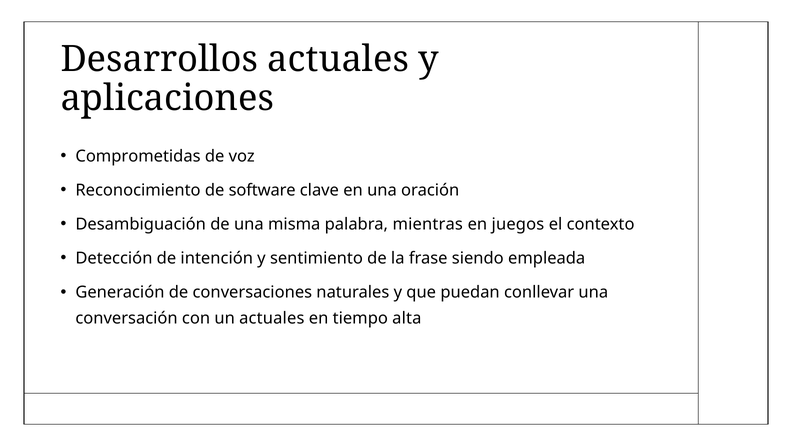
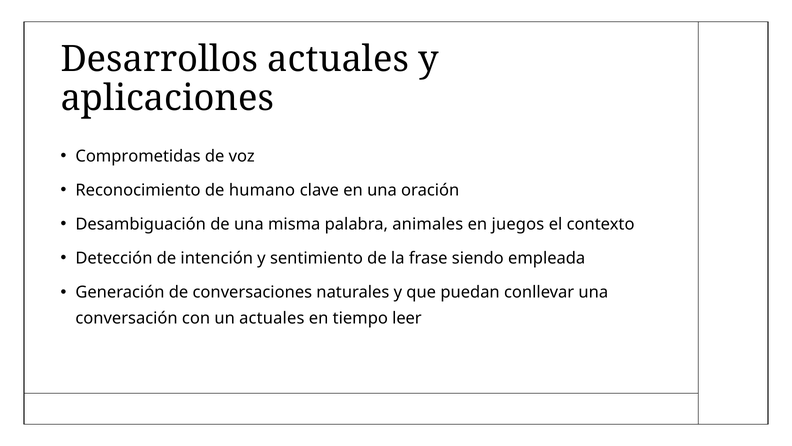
software: software -> humano (262, 190)
mientras: mientras -> animales (428, 224)
alta: alta -> leer (407, 318)
